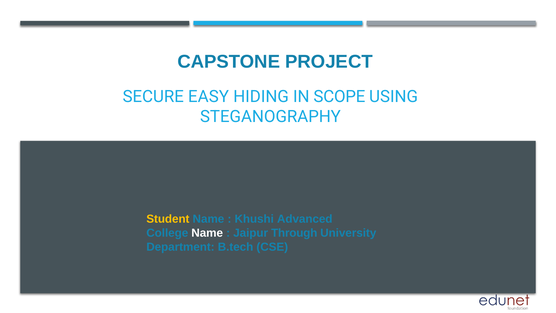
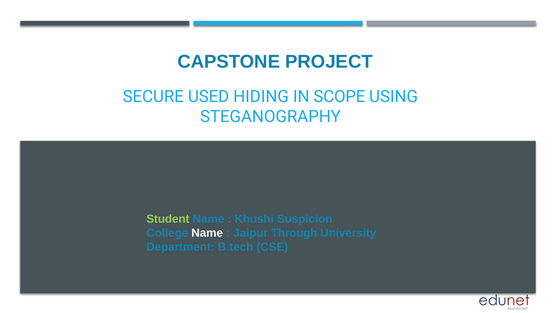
EASY: EASY -> USED (209, 96)
Student colour: yellow -> light green (168, 219)
Advanced: Advanced -> Suspicion (305, 219)
